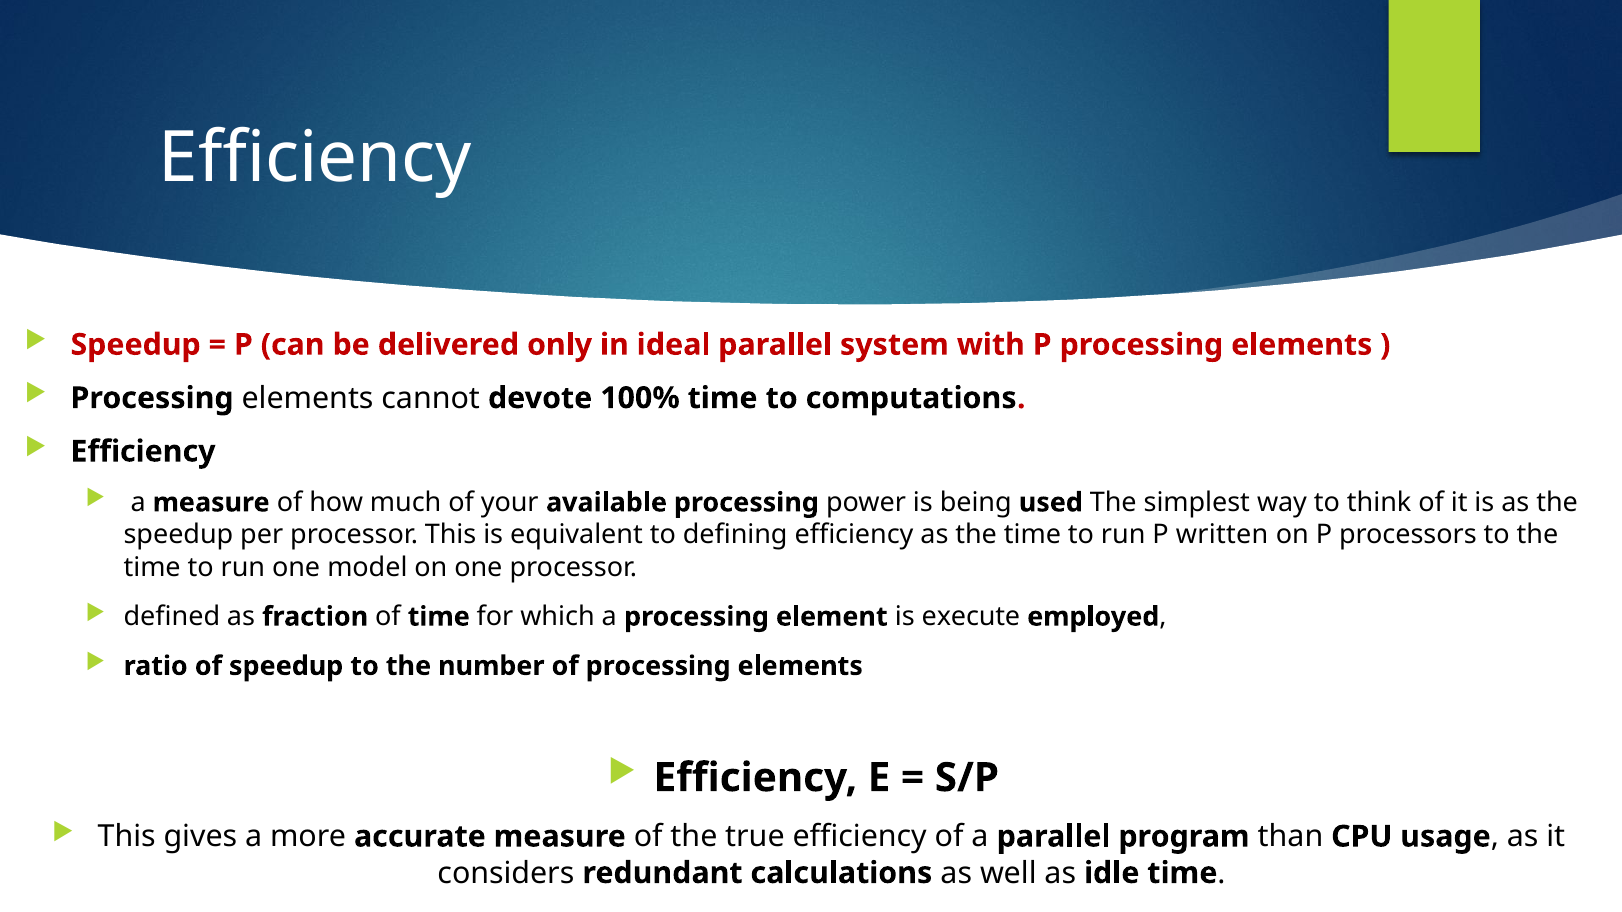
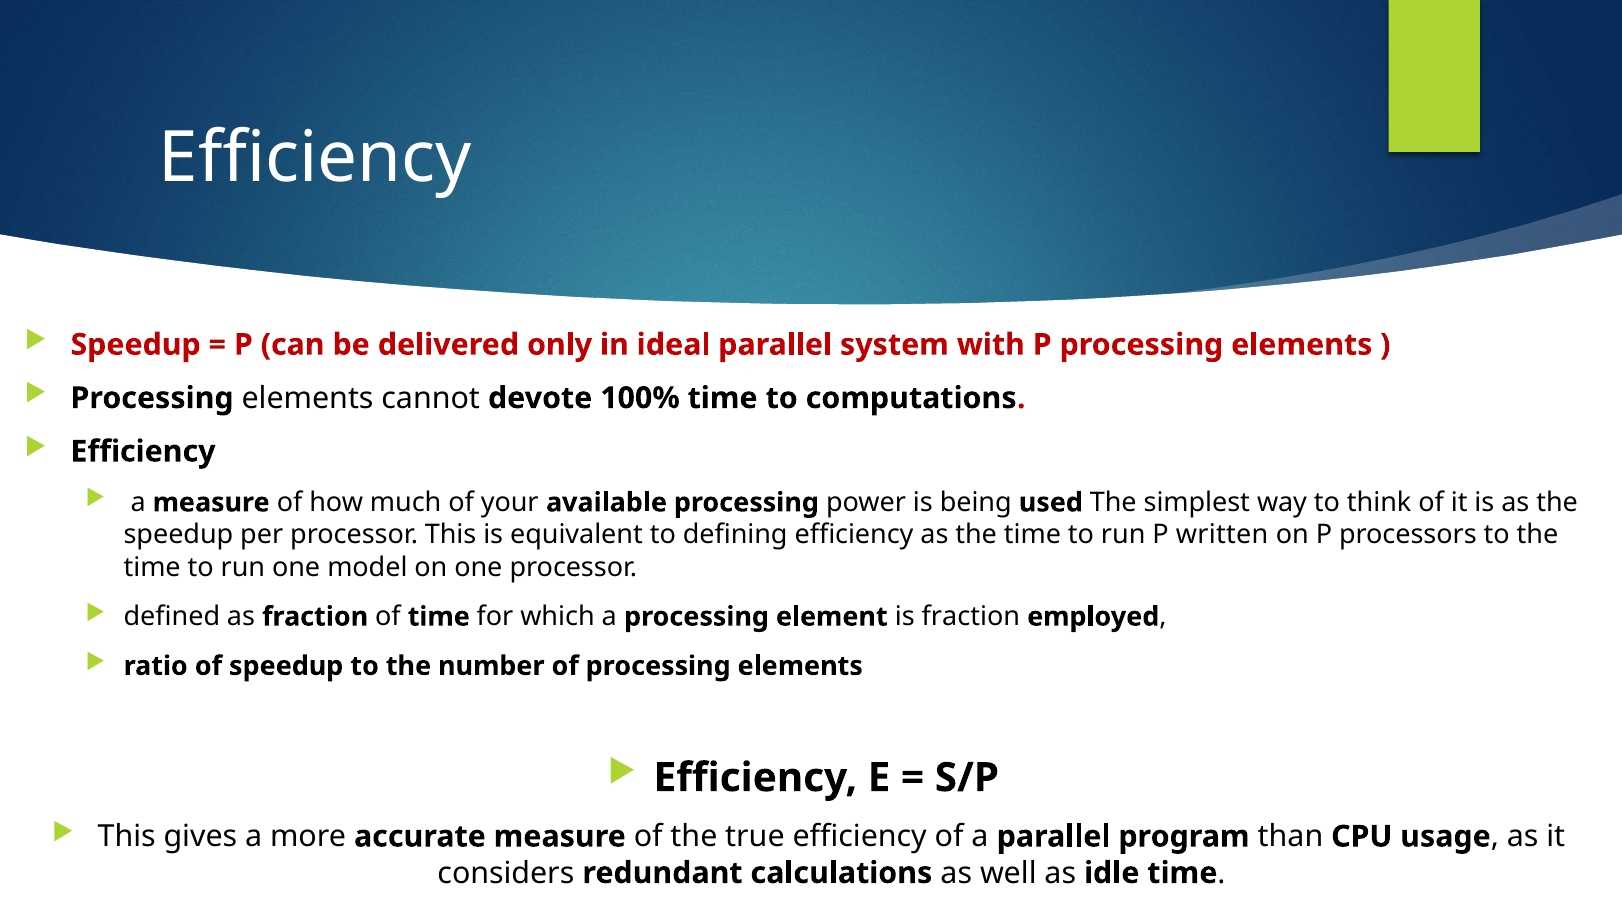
is execute: execute -> fraction (971, 617)
